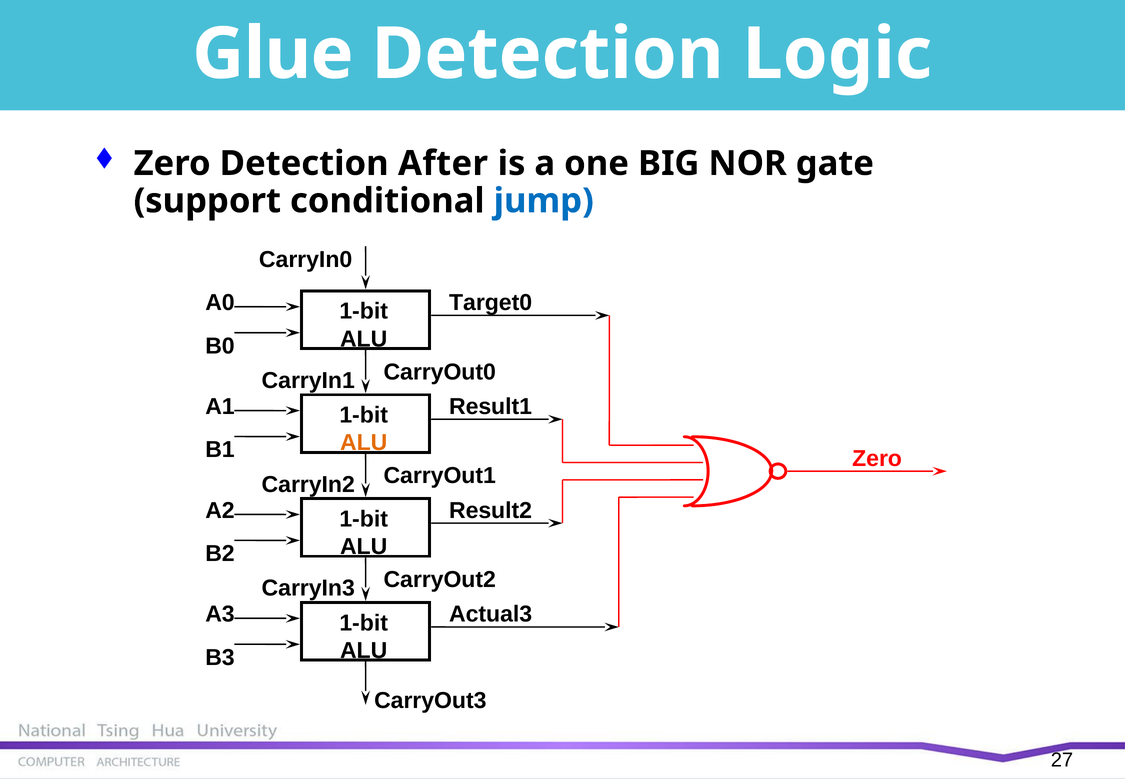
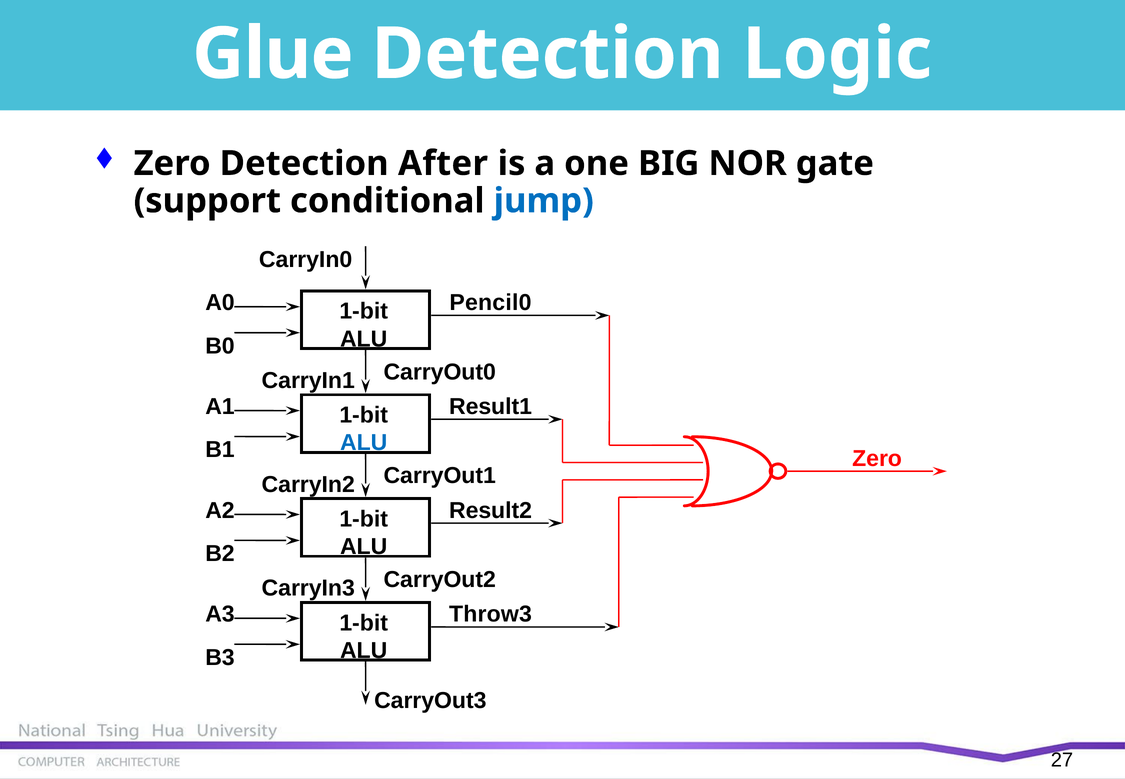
Target0: Target0 -> Pencil0 (490, 303)
ALU colour: orange -> blue (364, 443)
Actual3: Actual3 -> Throw3 (490, 614)
